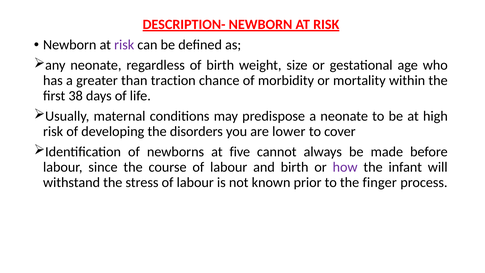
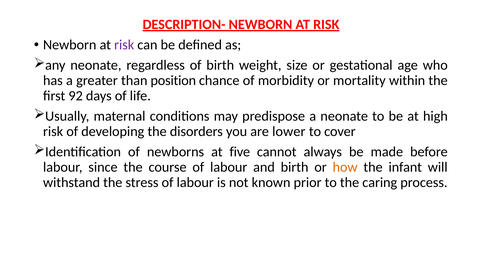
traction: traction -> position (173, 80)
38: 38 -> 92 (76, 96)
how colour: purple -> orange (345, 167)
finger: finger -> caring (380, 182)
